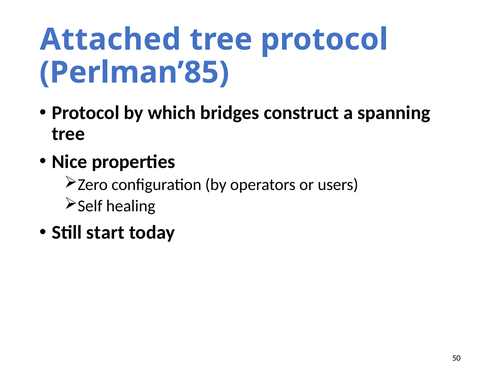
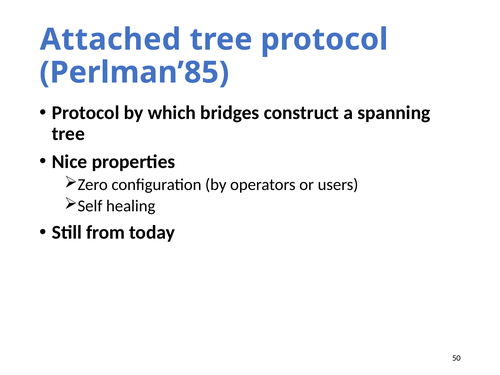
start: start -> from (106, 233)
